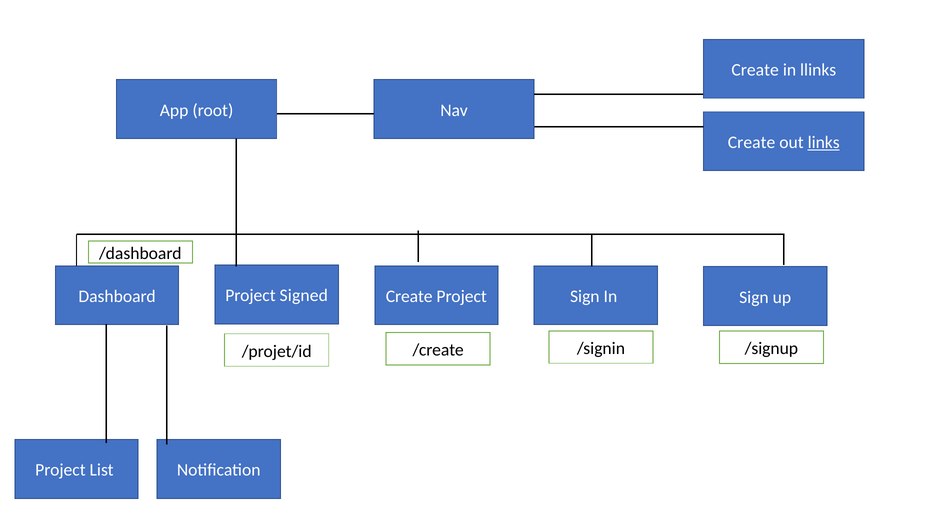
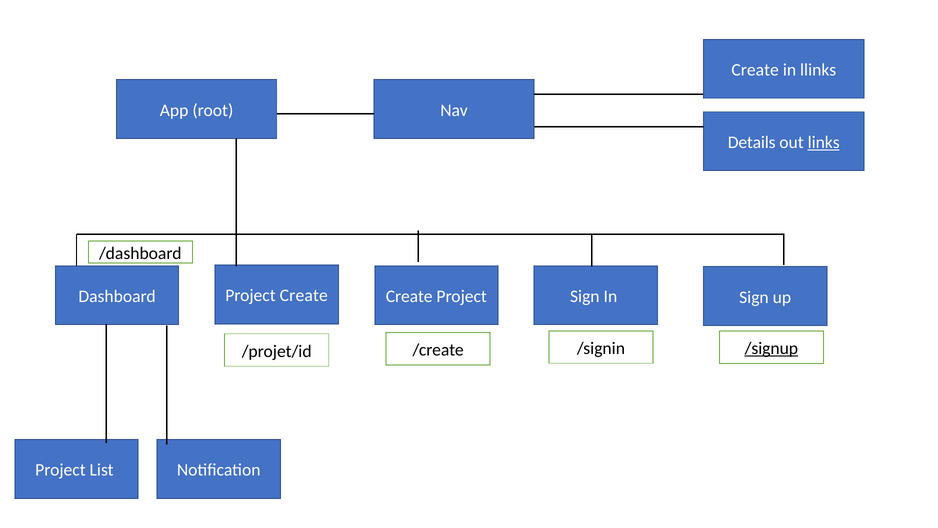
Create: Create -> Details (752, 142)
Project Signed: Signed -> Create (304, 295)
/signup underline: none -> present (771, 348)
